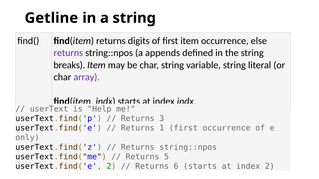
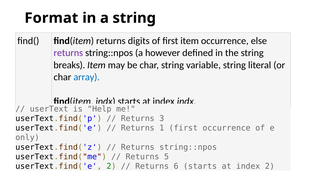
Getline: Getline -> Format (51, 18)
appends: appends -> however (163, 53)
array colour: purple -> blue (87, 77)
